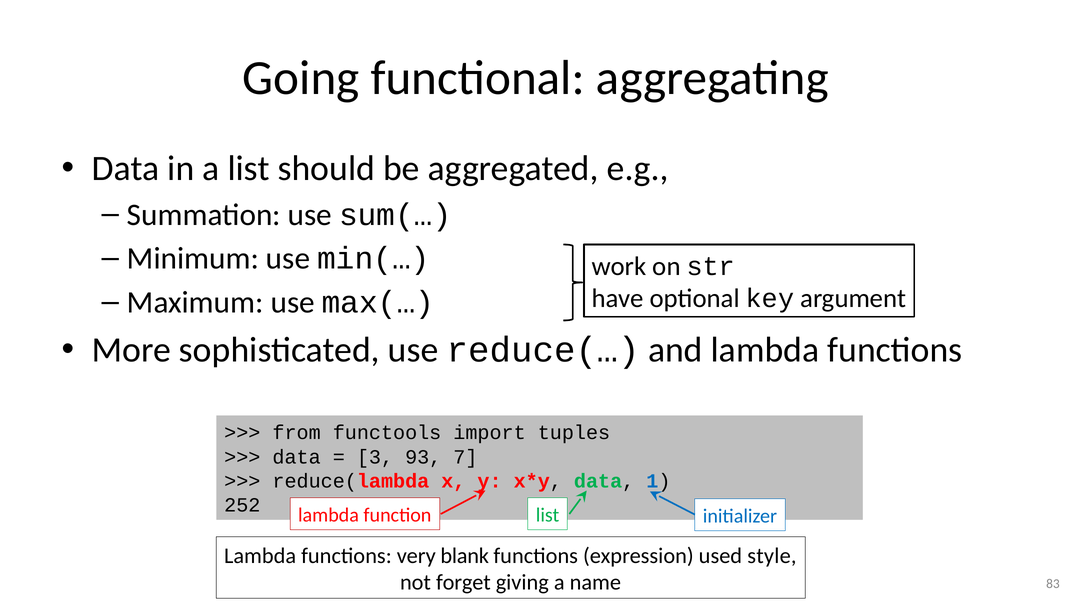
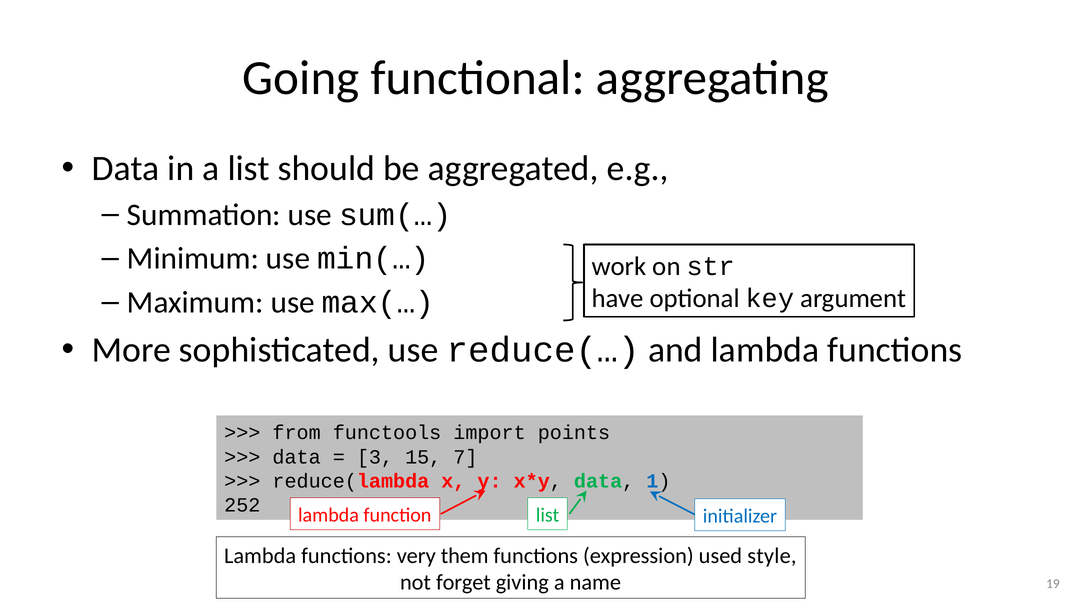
tuples: tuples -> points (574, 433)
93: 93 -> 15 (423, 457)
blank: blank -> them (465, 556)
83: 83 -> 19 (1053, 584)
